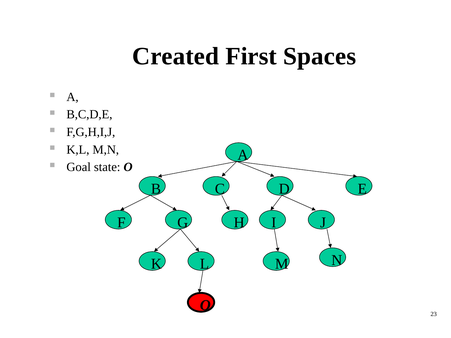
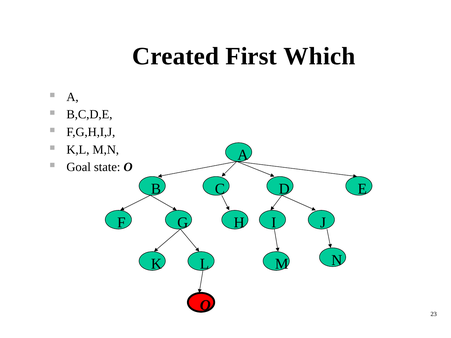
Spaces: Spaces -> Which (320, 56)
